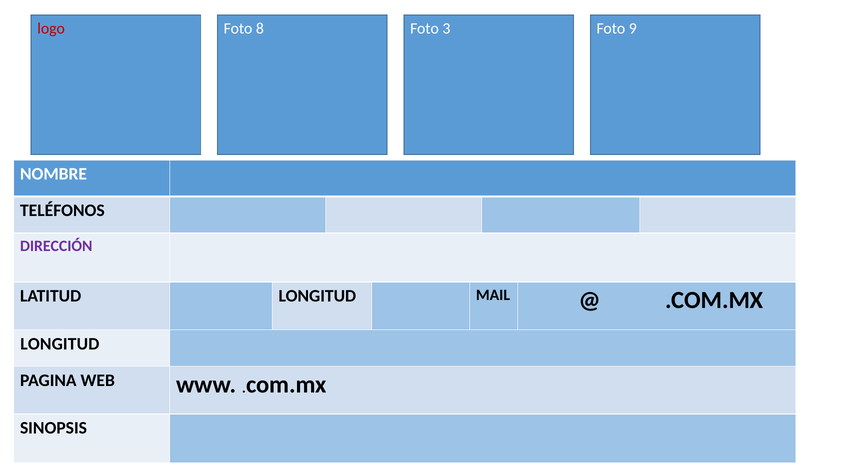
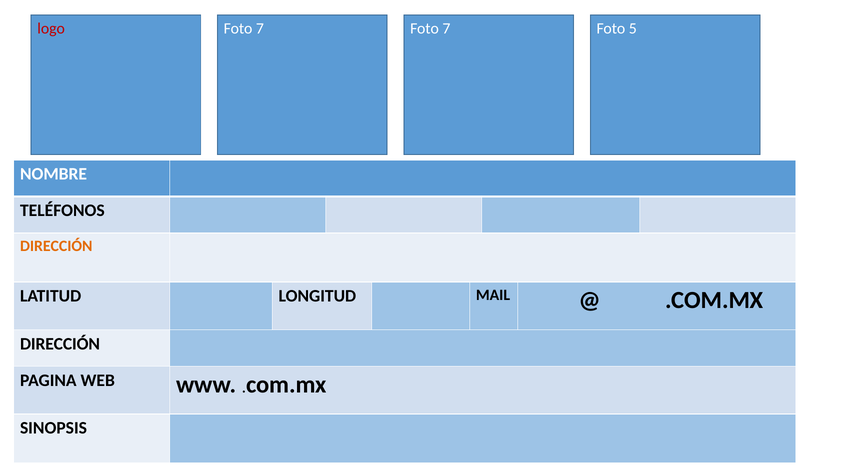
8: 8 -> 7 (260, 29)
3: 3 -> 7 (446, 29)
9: 9 -> 5 (633, 29)
DIRECCIÓN colour: purple -> orange (56, 246)
LONGITUD: LONGITUD -> DIRECCIÓN (60, 344)
